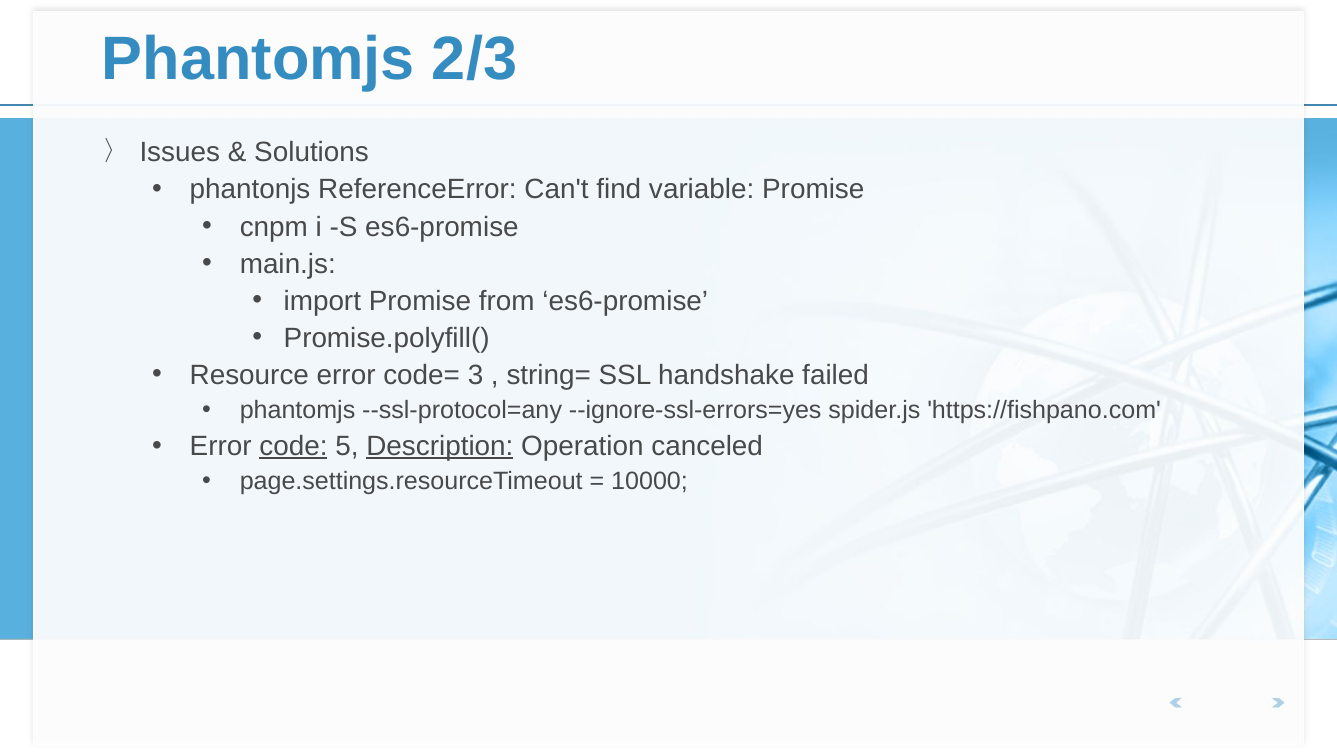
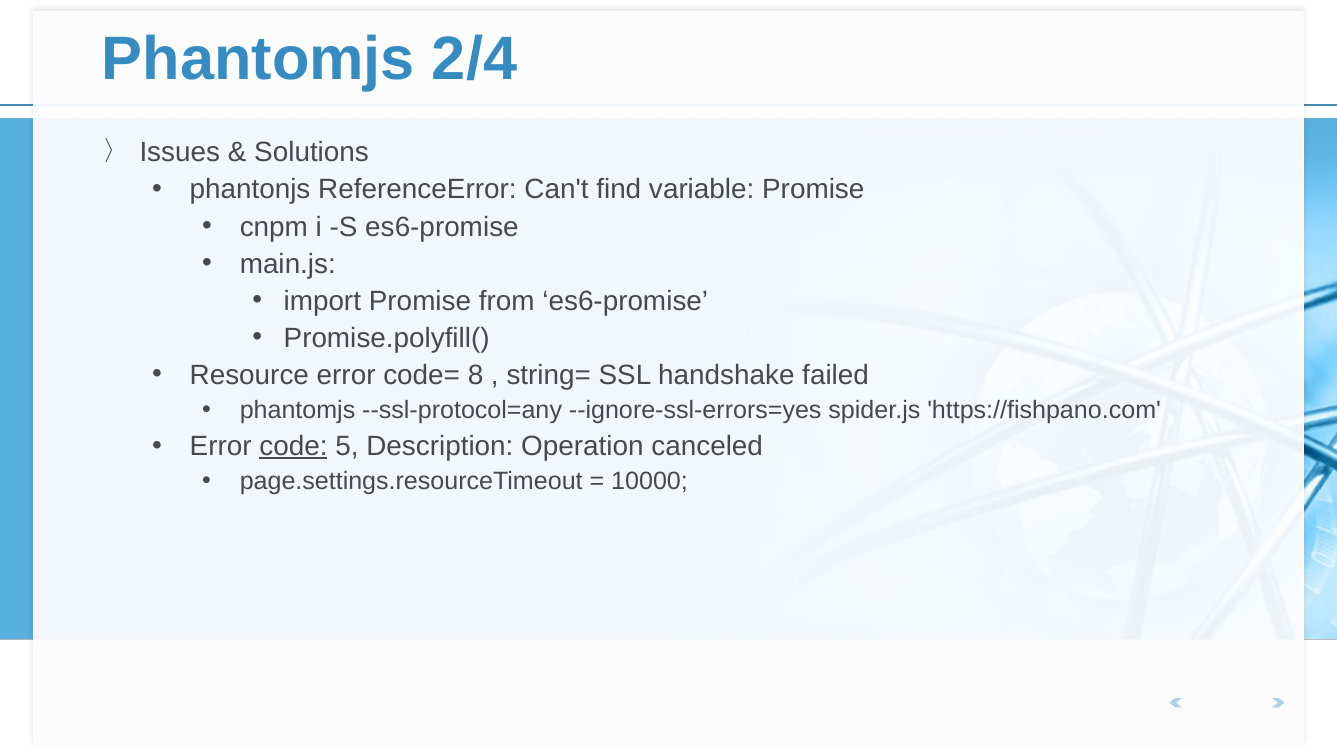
2/3: 2/3 -> 2/4 (475, 60)
3: 3 -> 8 (476, 375)
Description underline: present -> none (440, 446)
